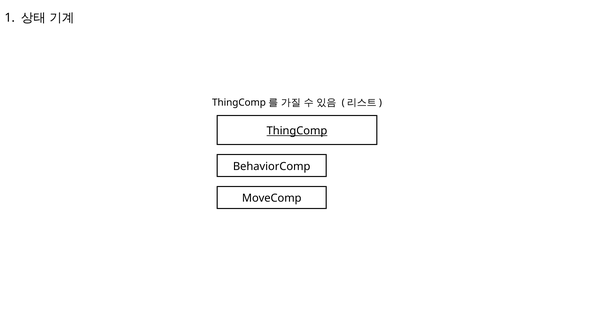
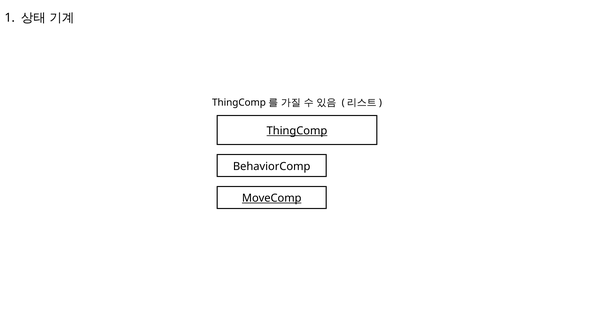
MoveComp underline: none -> present (272, 198)
